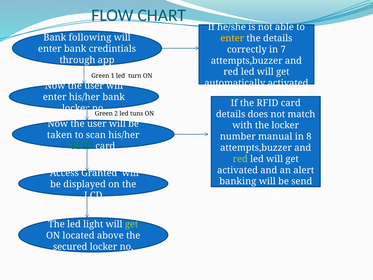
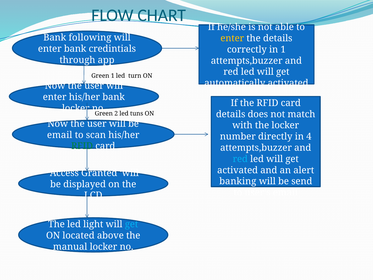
in 7: 7 -> 1 (283, 49)
taken: taken -> email (60, 135)
manual: manual -> directly (275, 136)
8: 8 -> 4 (309, 136)
red colour: light green -> light blue (240, 159)
get colour: light green -> light blue (132, 224)
secured: secured -> manual (70, 246)
